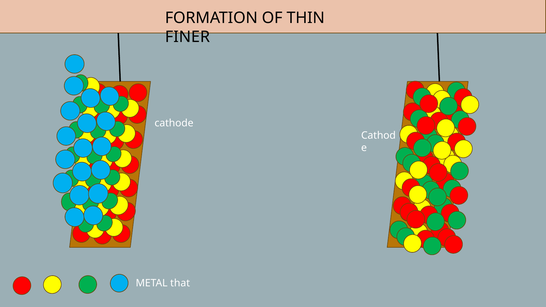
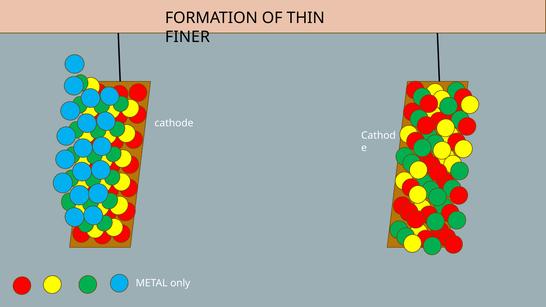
that: that -> only (180, 283)
